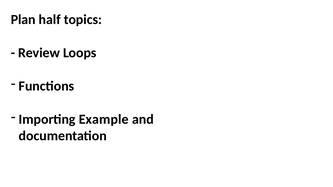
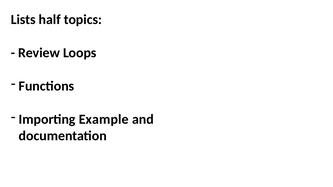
Plan: Plan -> Lists (23, 20)
